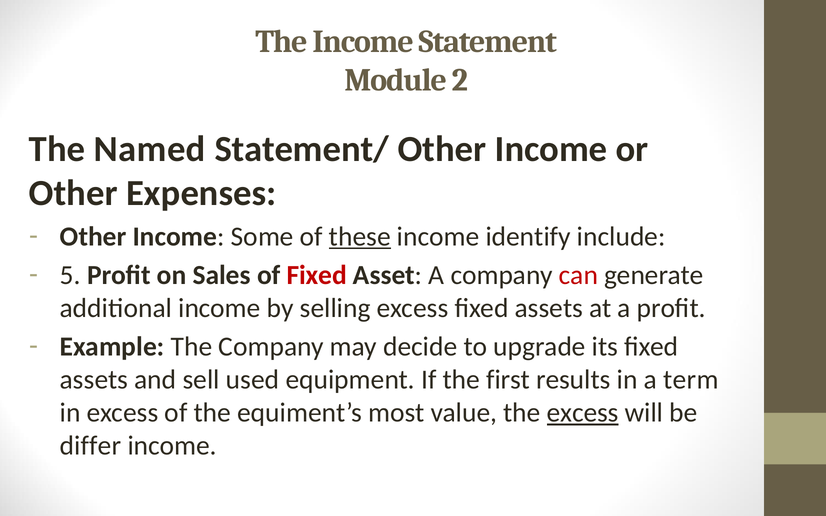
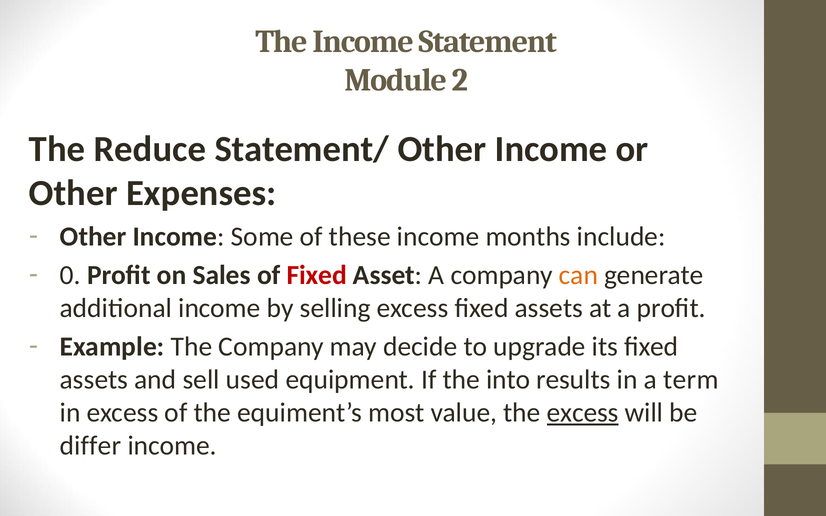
Named: Named -> Reduce (150, 149)
these underline: present -> none (360, 237)
identify: identify -> months (528, 237)
5: 5 -> 0 (70, 275)
can colour: red -> orange (578, 275)
first: first -> into (508, 380)
